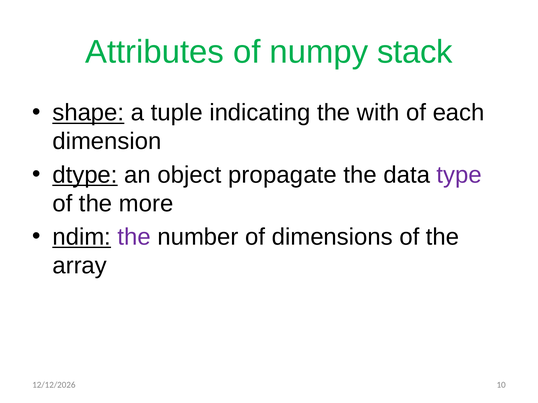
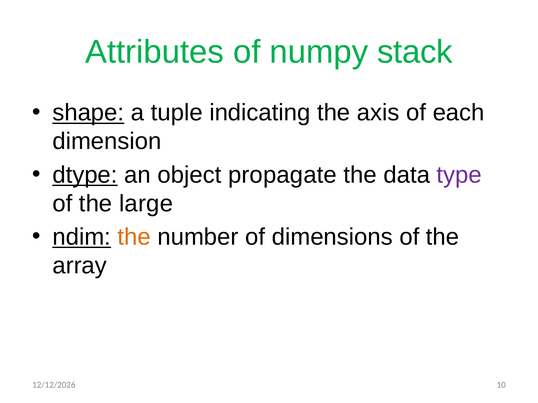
with: with -> axis (378, 113)
more: more -> large (146, 204)
the colour: purple -> orange (134, 237)
